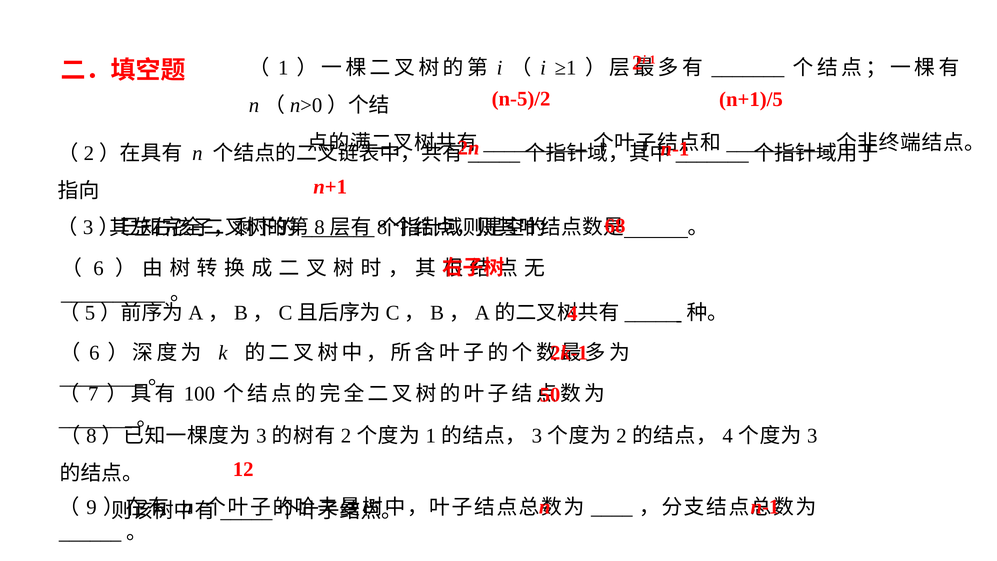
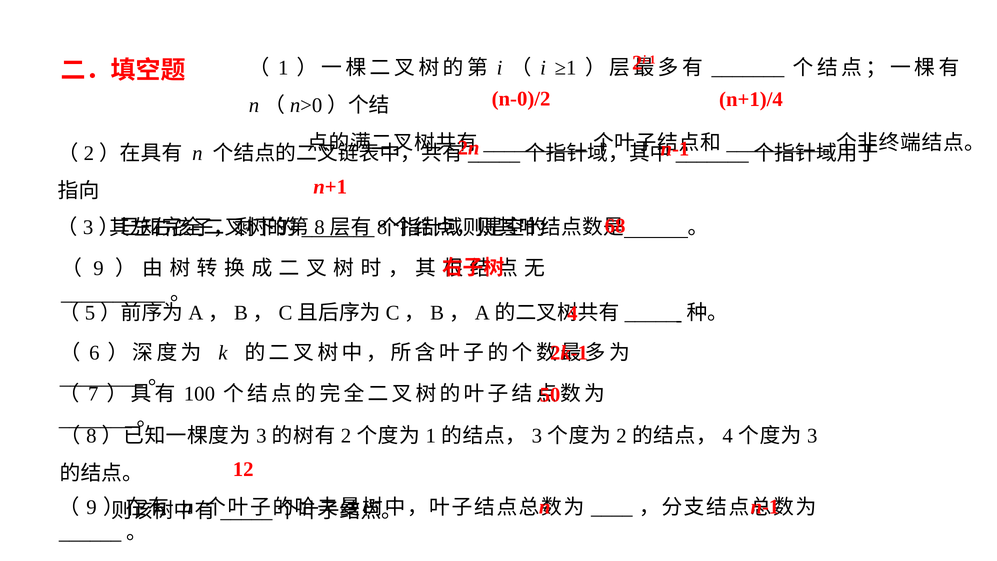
n-5)/2: n-5)/2 -> n-0)/2 (521, 99)
n+1)/5: n+1)/5 -> n+1)/4 (751, 99)
6: 6 -> 9 (99, 268)
